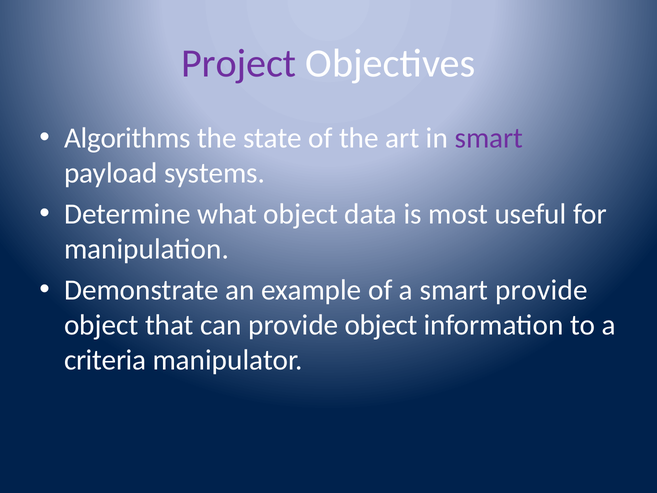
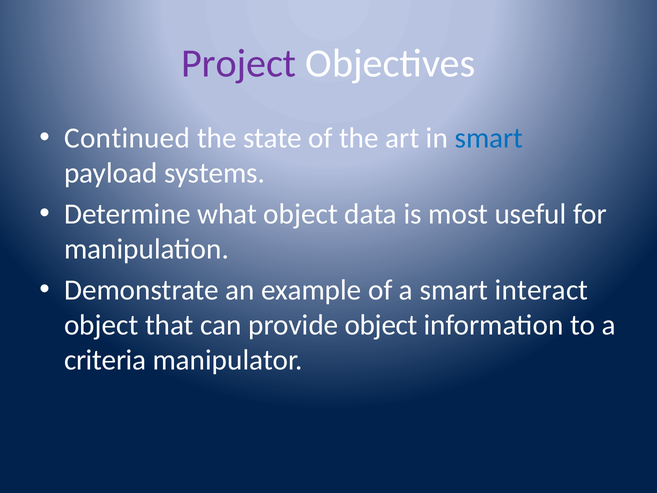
Algorithms: Algorithms -> Continued (127, 138)
smart colour: purple -> blue (489, 138)
smart provide: provide -> interact (542, 290)
